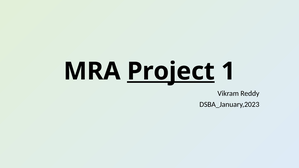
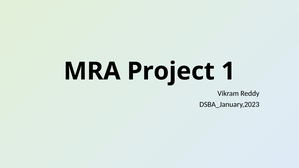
Project underline: present -> none (171, 71)
